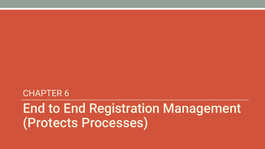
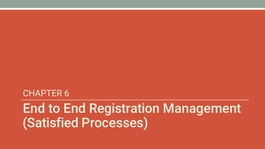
Protects: Protects -> Satisfied (51, 123)
